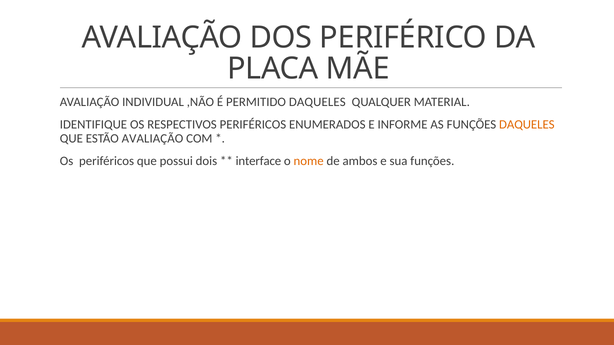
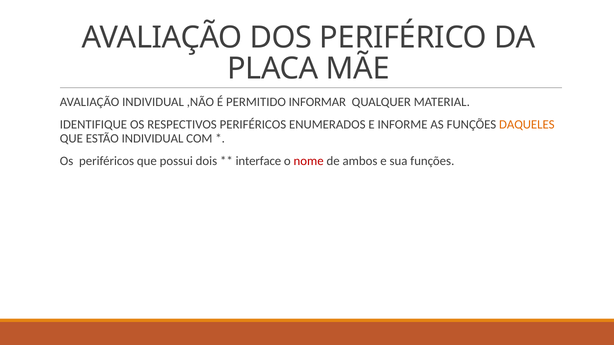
PERMITIDO DAQUELES: DAQUELES -> INFORMAR (317, 102)
ESTÃO AVALIAÇÃO: AVALIAÇÃO -> INDIVIDUAL (153, 139)
nome colour: orange -> red (309, 161)
